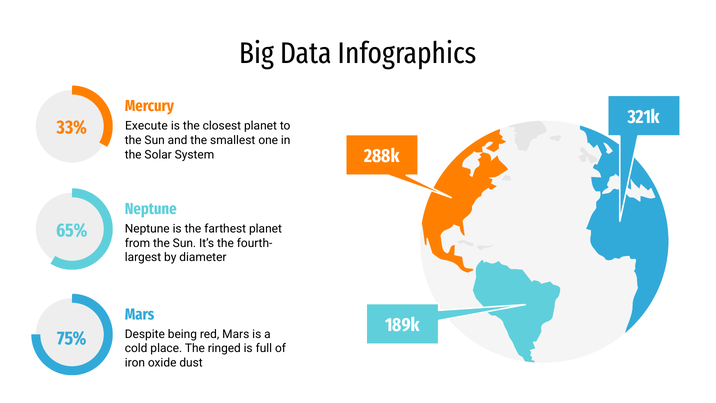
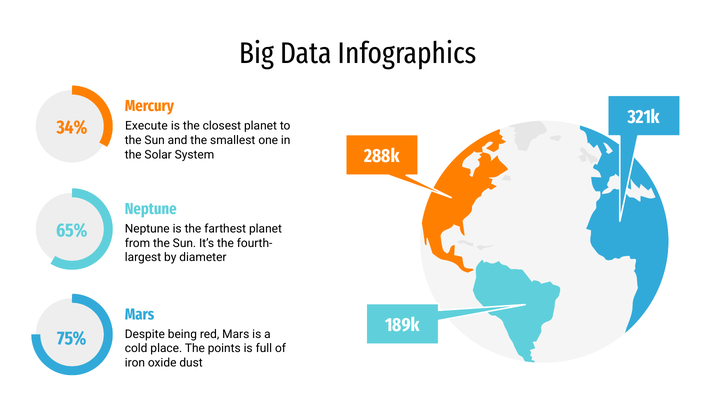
33%: 33% -> 34% (72, 127)
ringed: ringed -> points (224, 348)
